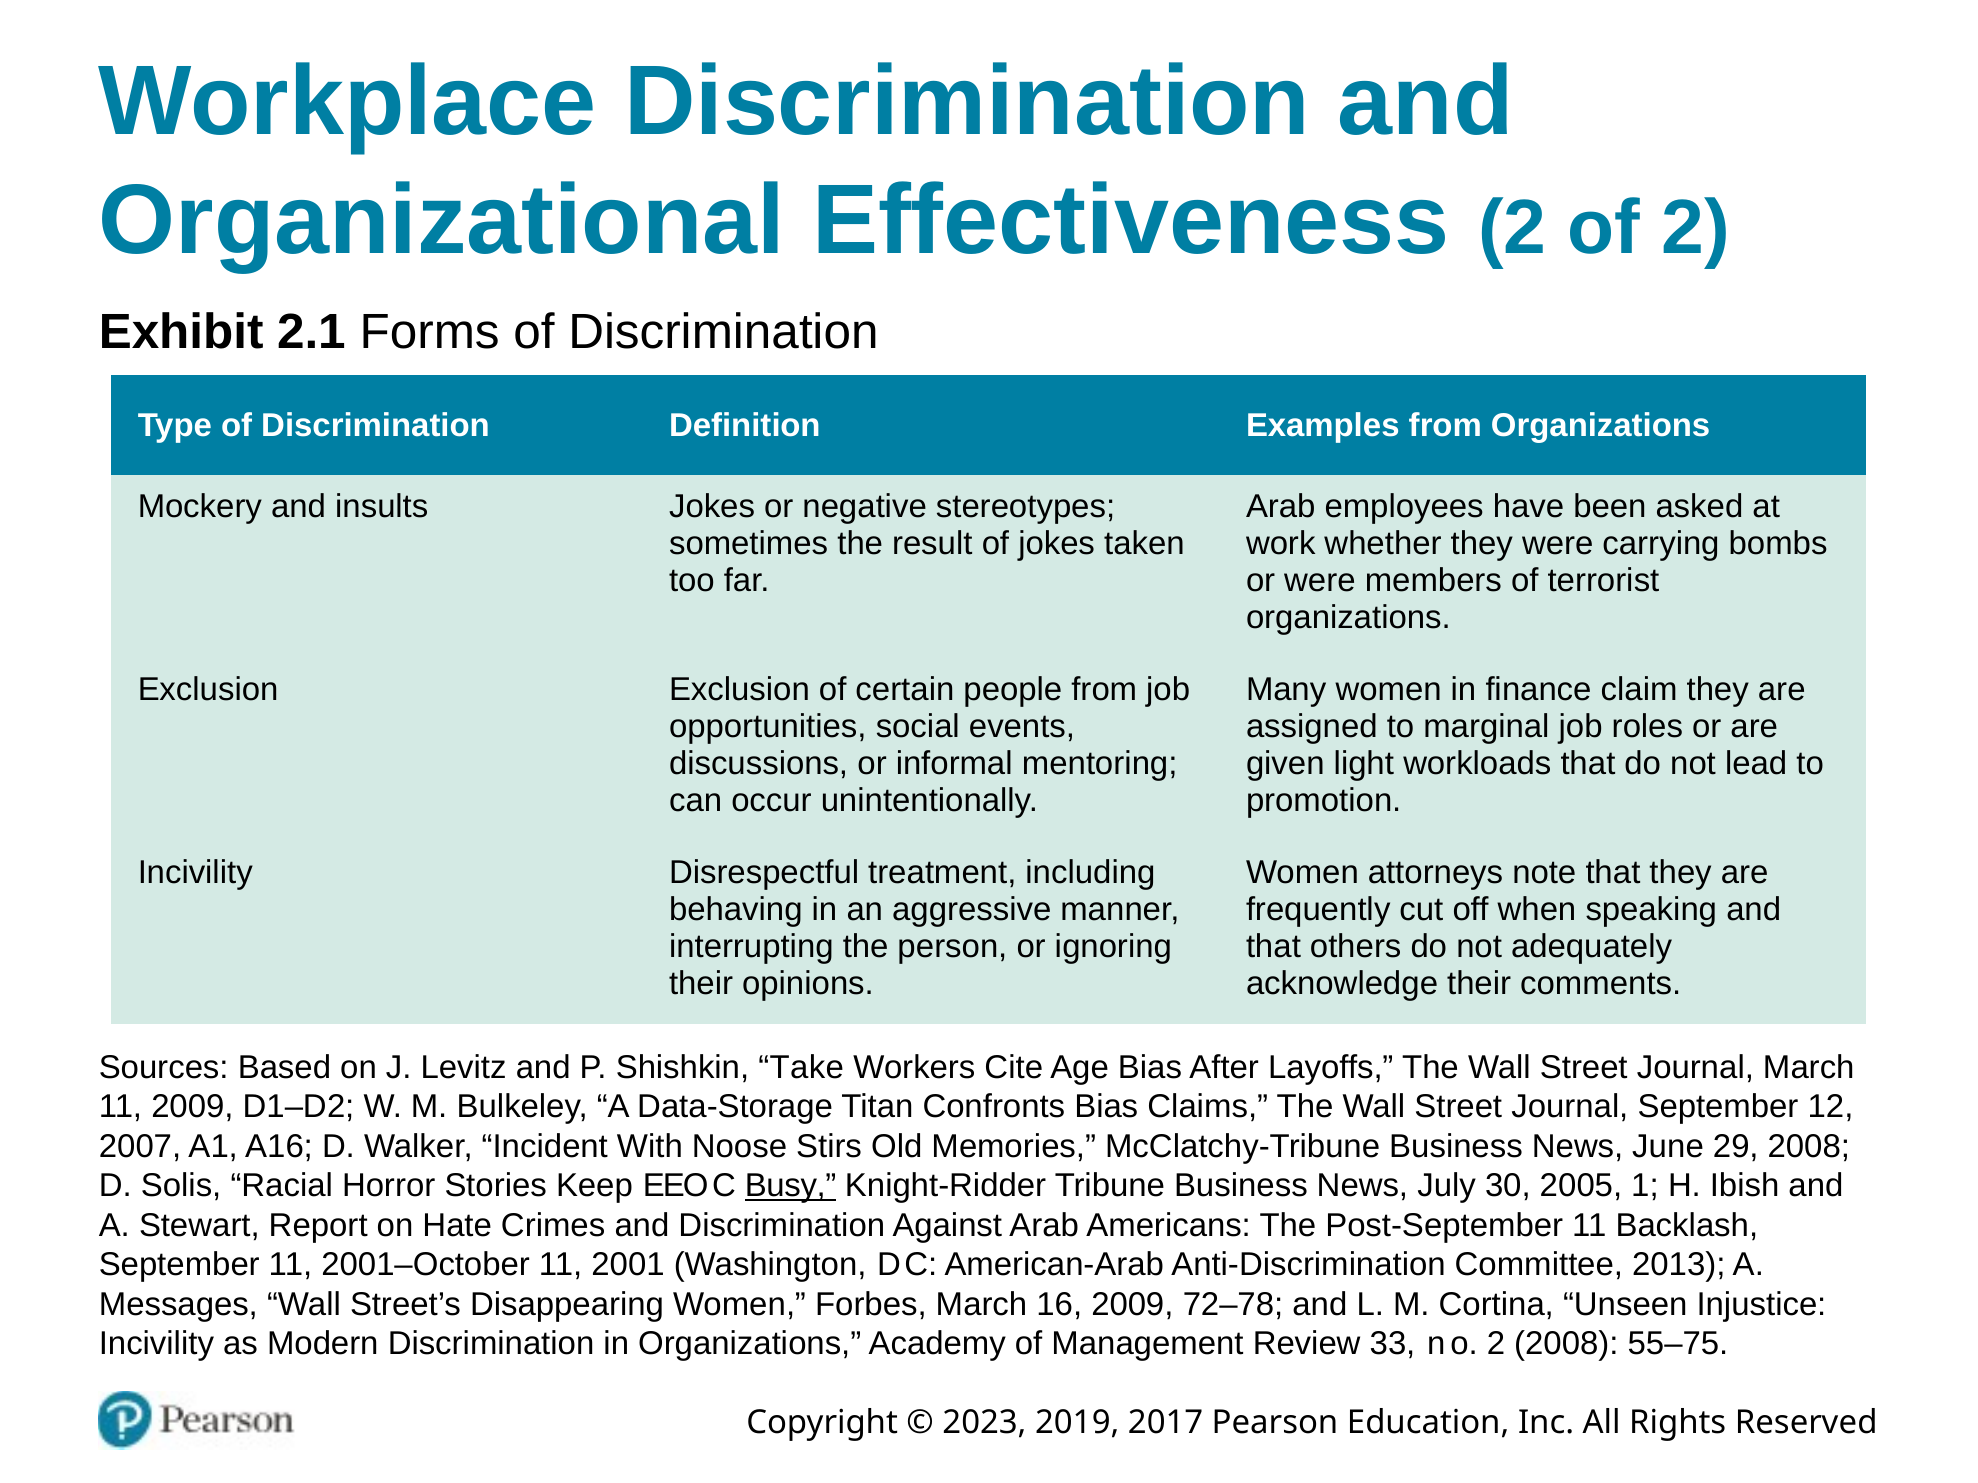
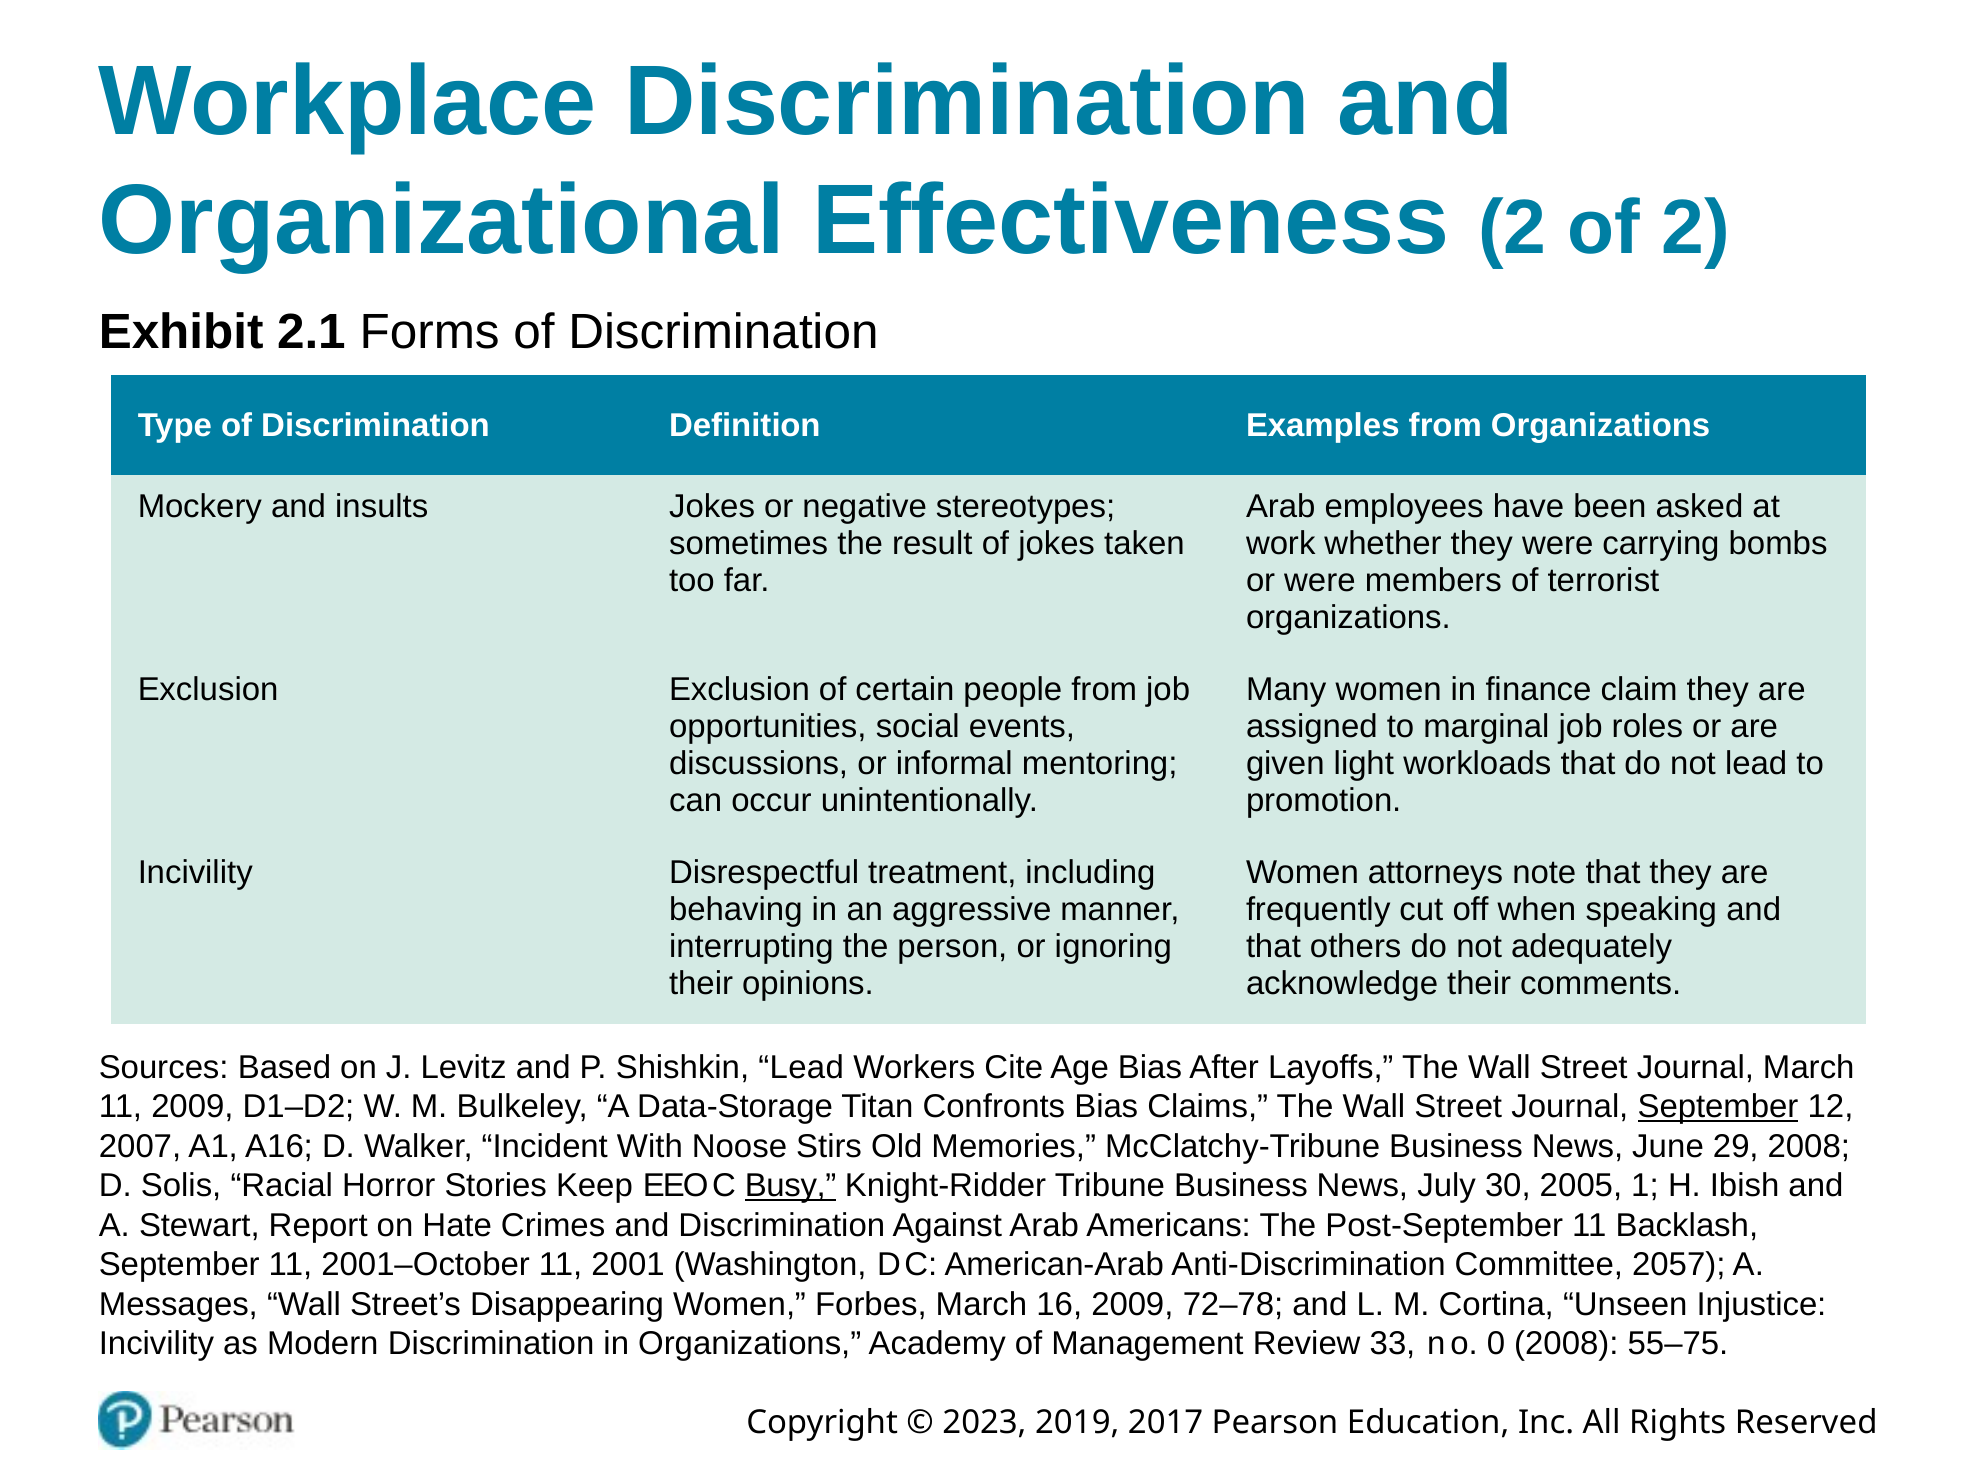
Shishkin Take: Take -> Lead (801, 1068)
September underline: none -> present (1718, 1107)
2013: 2013 -> 2057 (1679, 1265)
o 2: 2 -> 0 (1496, 1344)
